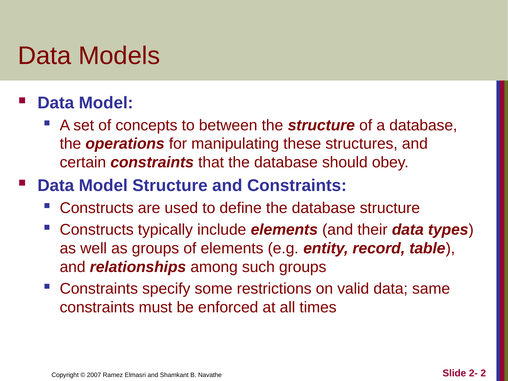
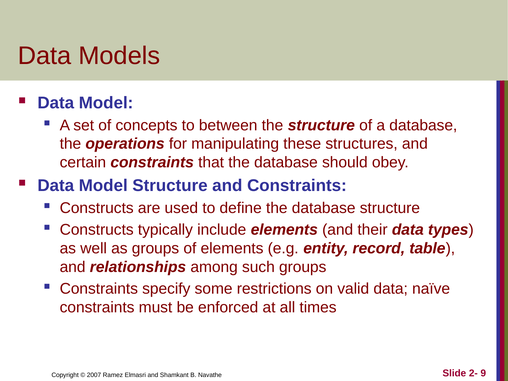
same: same -> naïve (431, 289)
2: 2 -> 9 (483, 373)
